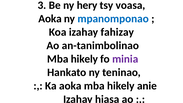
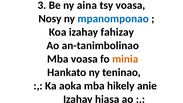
hery: hery -> aina (87, 5)
Aoka: Aoka -> Nosy (50, 19)
hikely: hikely -> voasa (84, 59)
minia colour: purple -> orange (125, 59)
